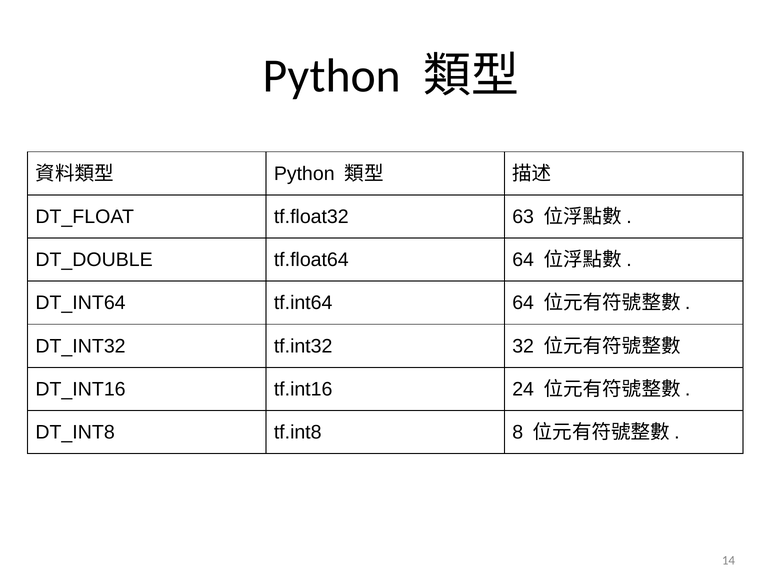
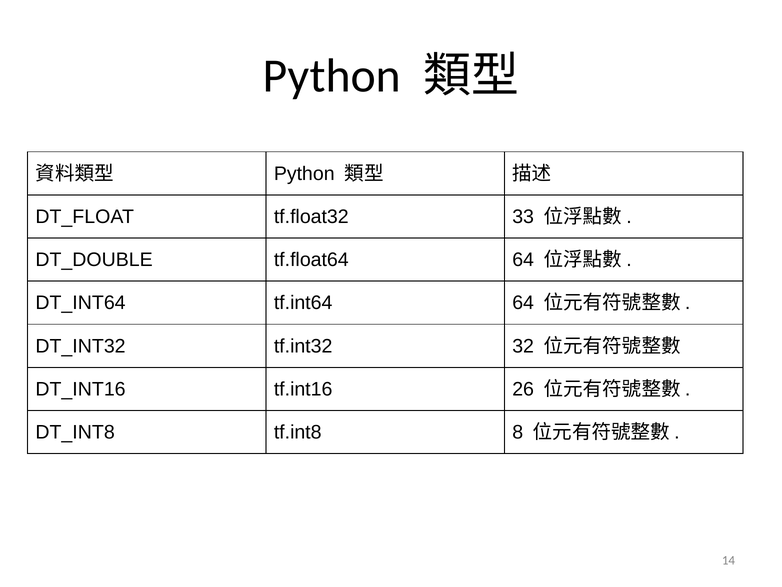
63: 63 -> 33 (523, 217)
24: 24 -> 26 (523, 389)
